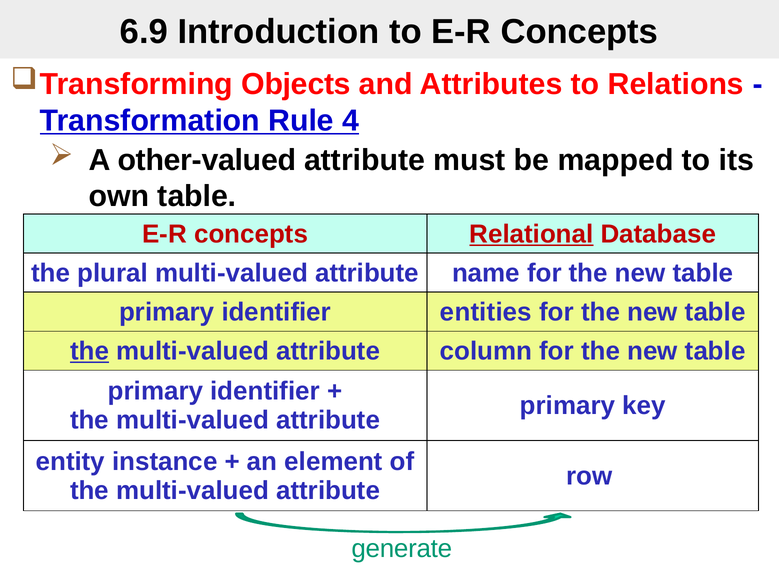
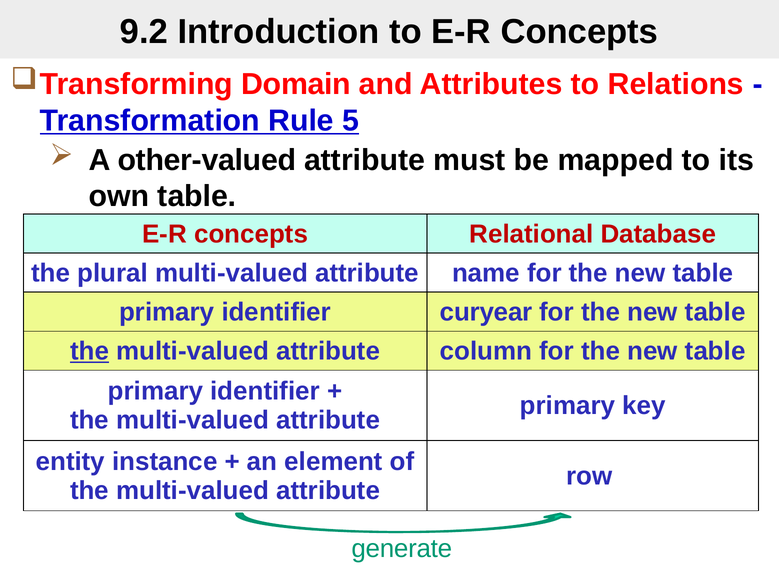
6.9: 6.9 -> 9.2 (144, 32)
Objects: Objects -> Domain (296, 84)
4: 4 -> 5 (351, 120)
Relational underline: present -> none (531, 234)
entities: entities -> curyear (486, 312)
